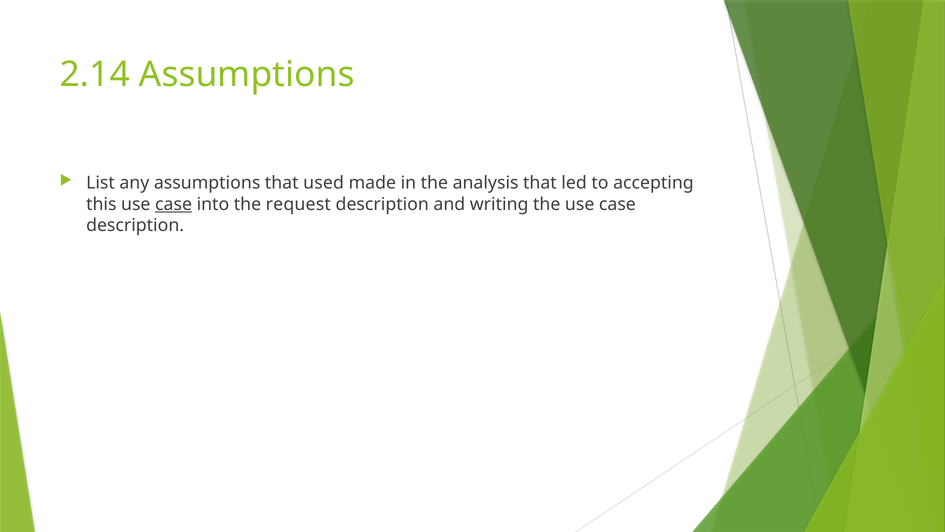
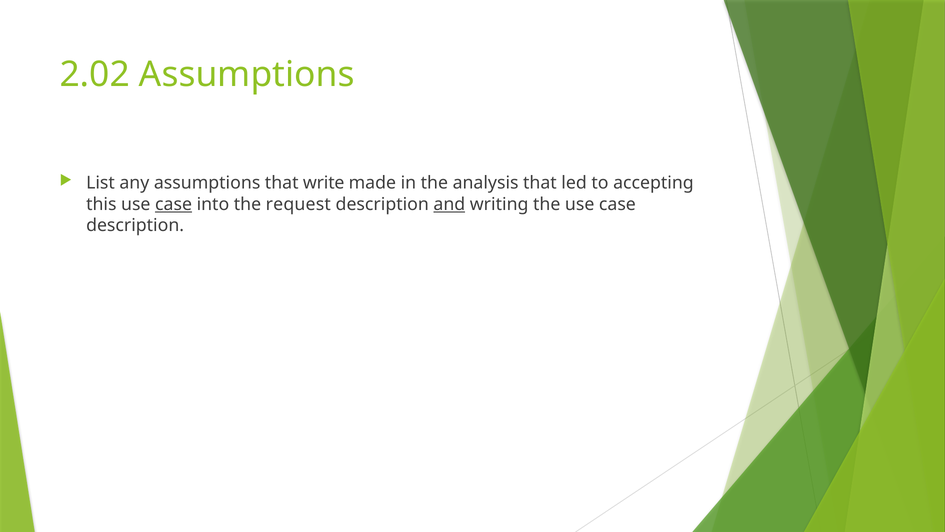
2.14: 2.14 -> 2.02 (95, 75)
used: used -> write (324, 183)
and underline: none -> present (449, 204)
